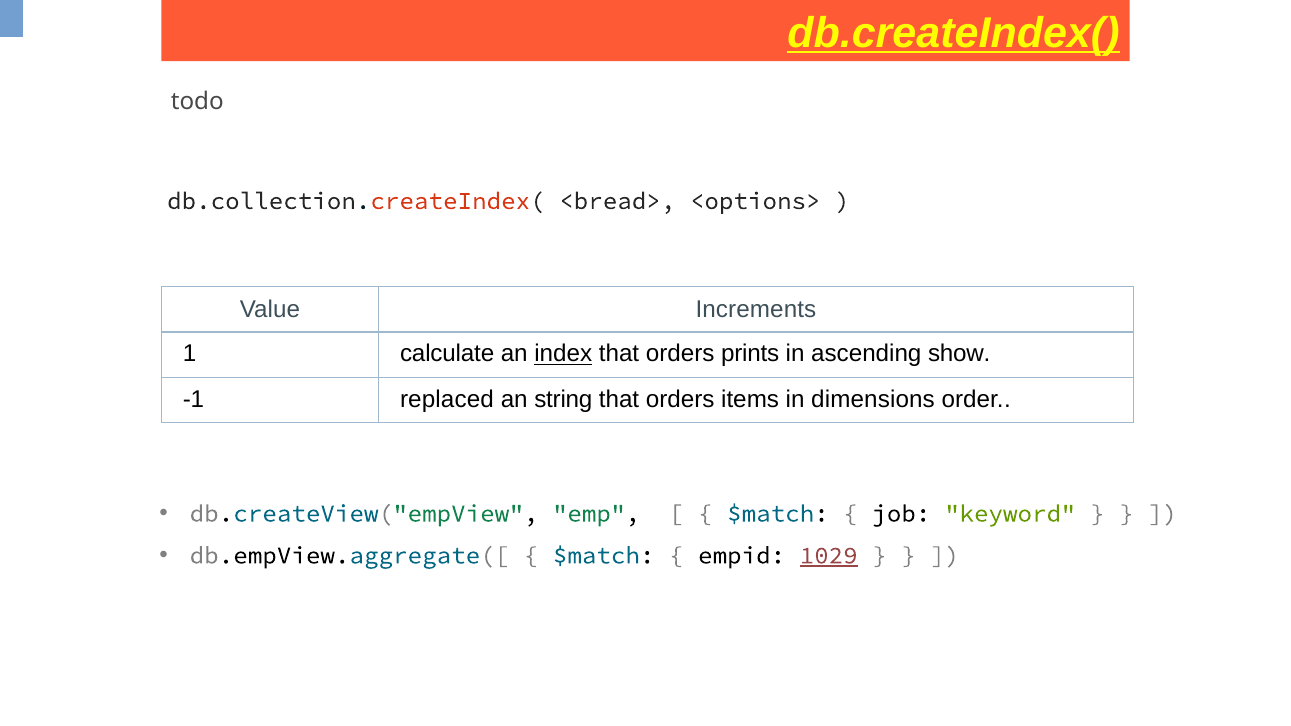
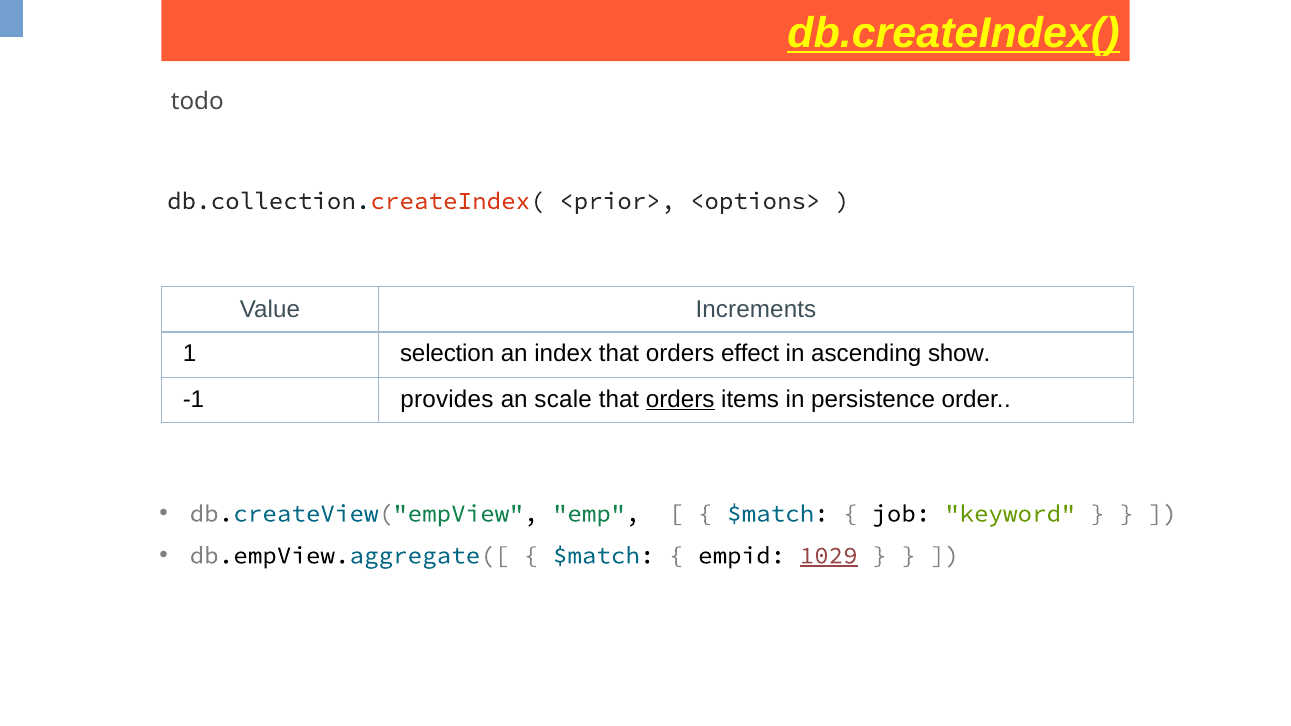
<bread>: <bread> -> <prior> (617, 201)
calculate: calculate -> selection (447, 354)
index underline: present -> none (563, 354)
prints: prints -> effect (750, 354)
replaced: replaced -> provides (447, 399)
string: string -> scale (563, 399)
orders underline: none -> present (680, 399)
dimensions: dimensions -> persistence (873, 399)
